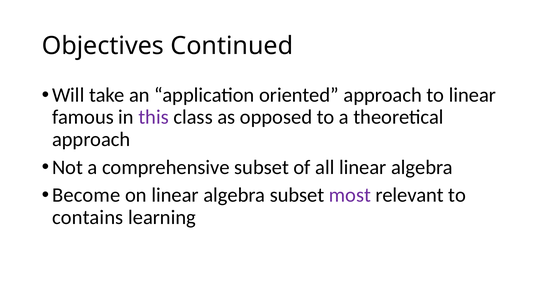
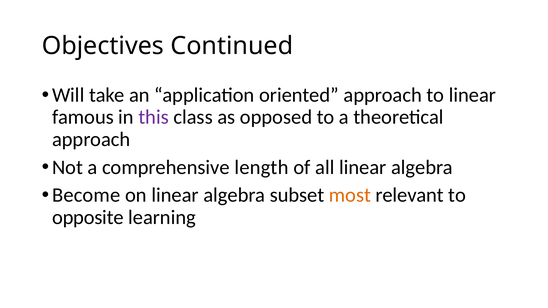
comprehensive subset: subset -> length (261, 167)
most colour: purple -> orange (350, 195)
contains: contains -> opposite (88, 218)
